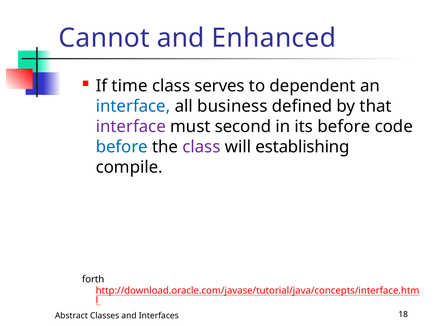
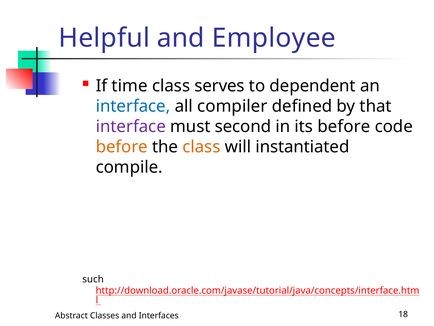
Cannot: Cannot -> Helpful (104, 38)
Enhanced: Enhanced -> Employee (274, 38)
business: business -> compiler (232, 106)
before colour: blue -> orange (122, 147)
class colour: purple -> orange (201, 147)
establishing: establishing -> instantiated (302, 147)
forth: forth -> such (93, 279)
